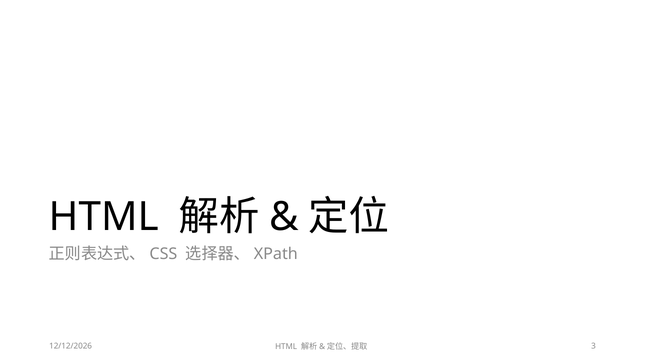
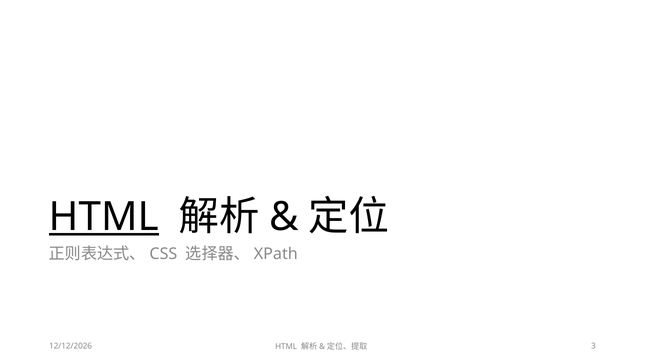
HTML underline: none -> present (104, 217)
